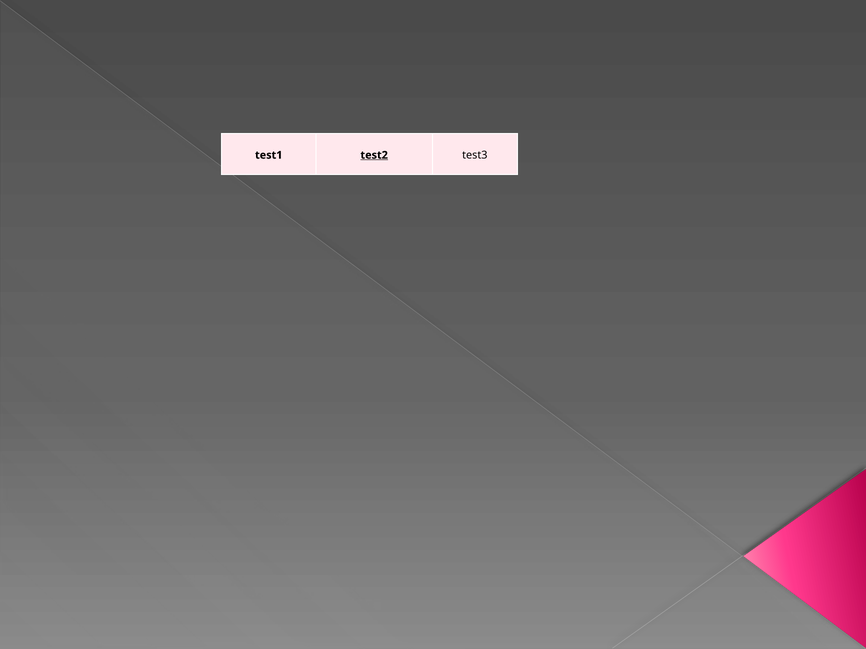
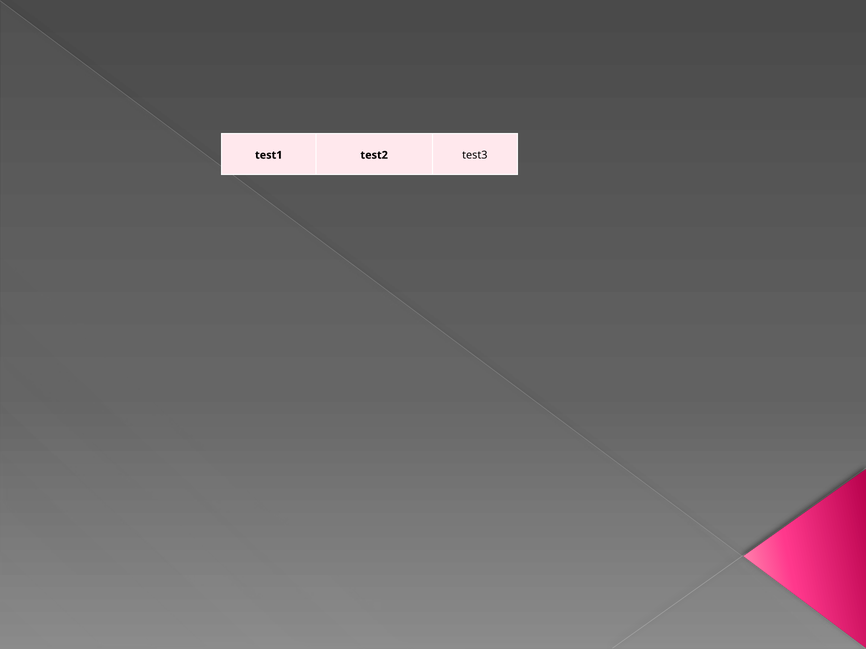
test2 underline: present -> none (374, 155)
